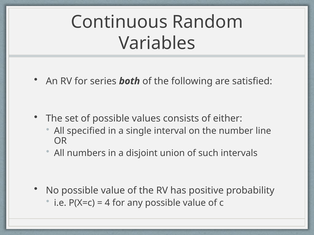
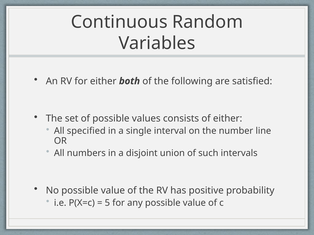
for series: series -> either (103, 81)
4: 4 -> 5 (107, 203)
